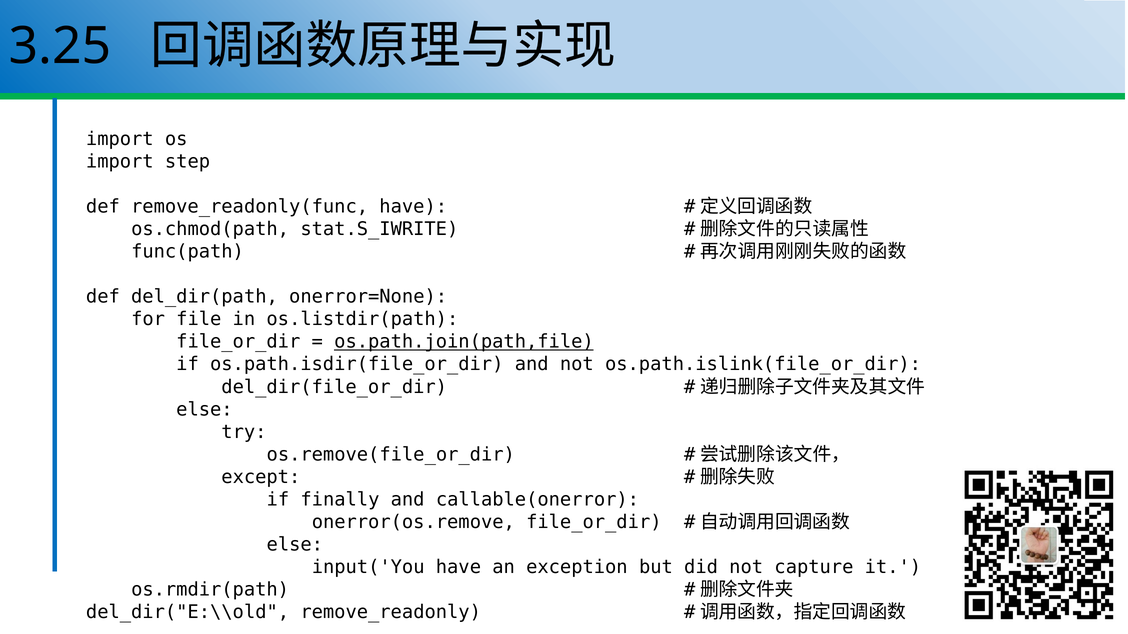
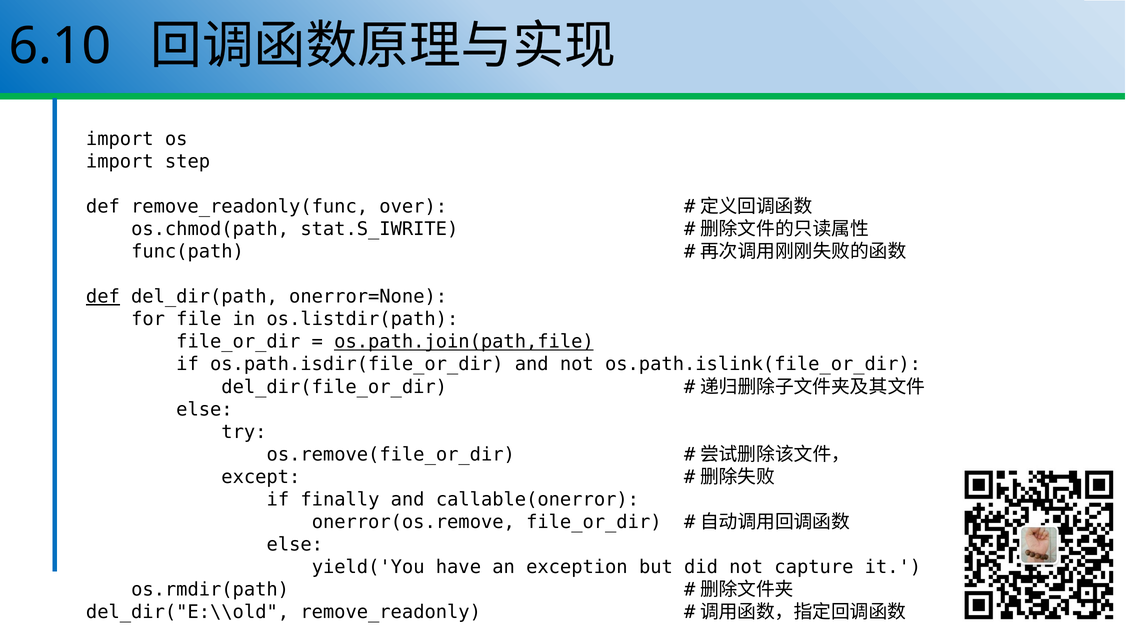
3.25: 3.25 -> 6.10 (60, 46)
remove_readonly(func have: have -> over (413, 207)
def underline: none -> present (103, 297)
input('You: input('You -> yield('You (368, 568)
